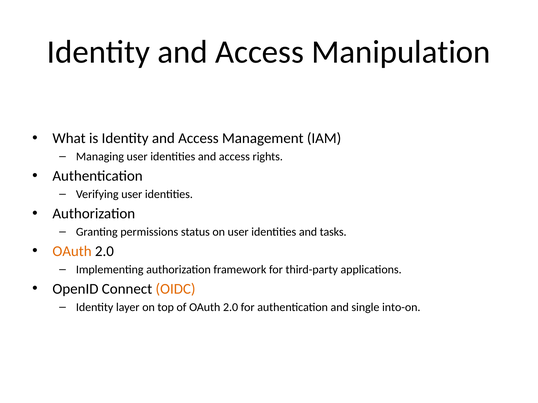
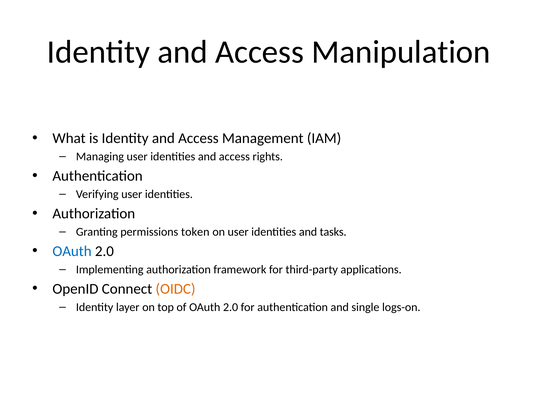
status: status -> token (195, 232)
OAuth colour: orange -> blue (72, 252)
into-on: into-on -> logs-on (401, 308)
